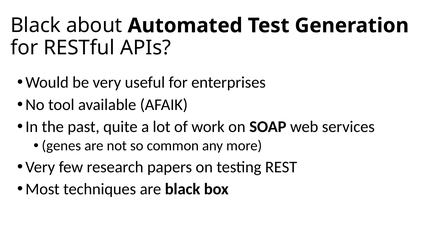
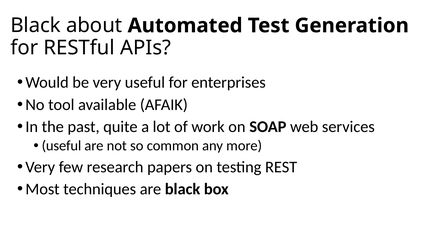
genes: genes -> useful (61, 146)
